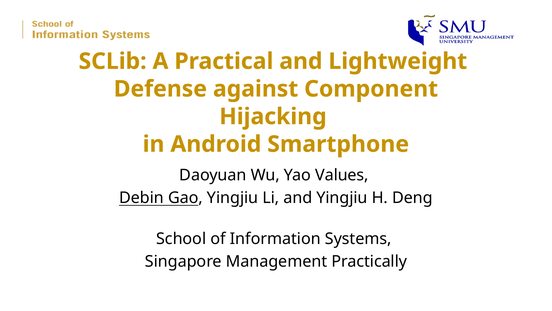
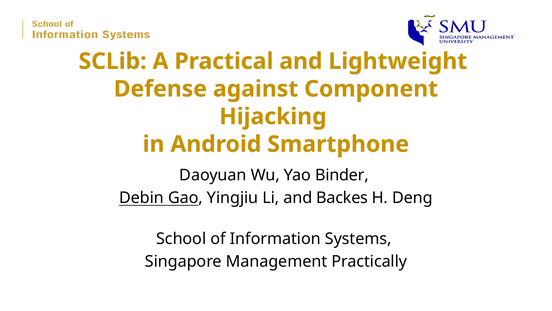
Values: Values -> Binder (342, 175)
and Yingjiu: Yingjiu -> Backes (342, 198)
